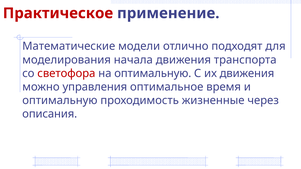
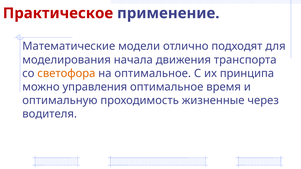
светофора colour: red -> orange (66, 73)
на оптимальную: оптимальную -> оптимальное (153, 73)
их движения: движения -> принципа (247, 73)
описания: описания -> водителя (50, 114)
